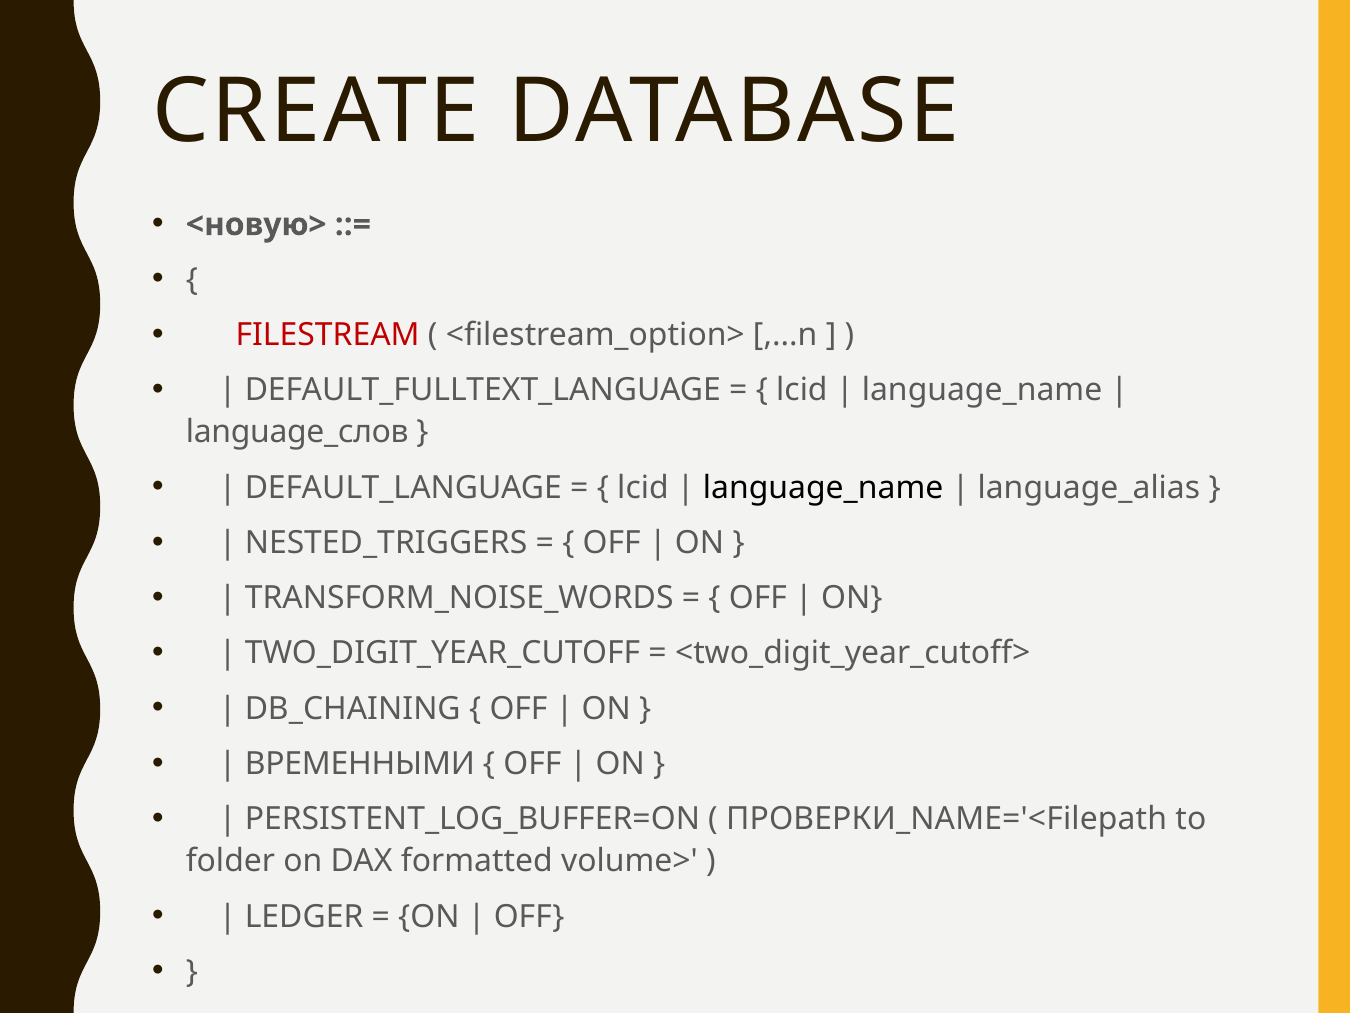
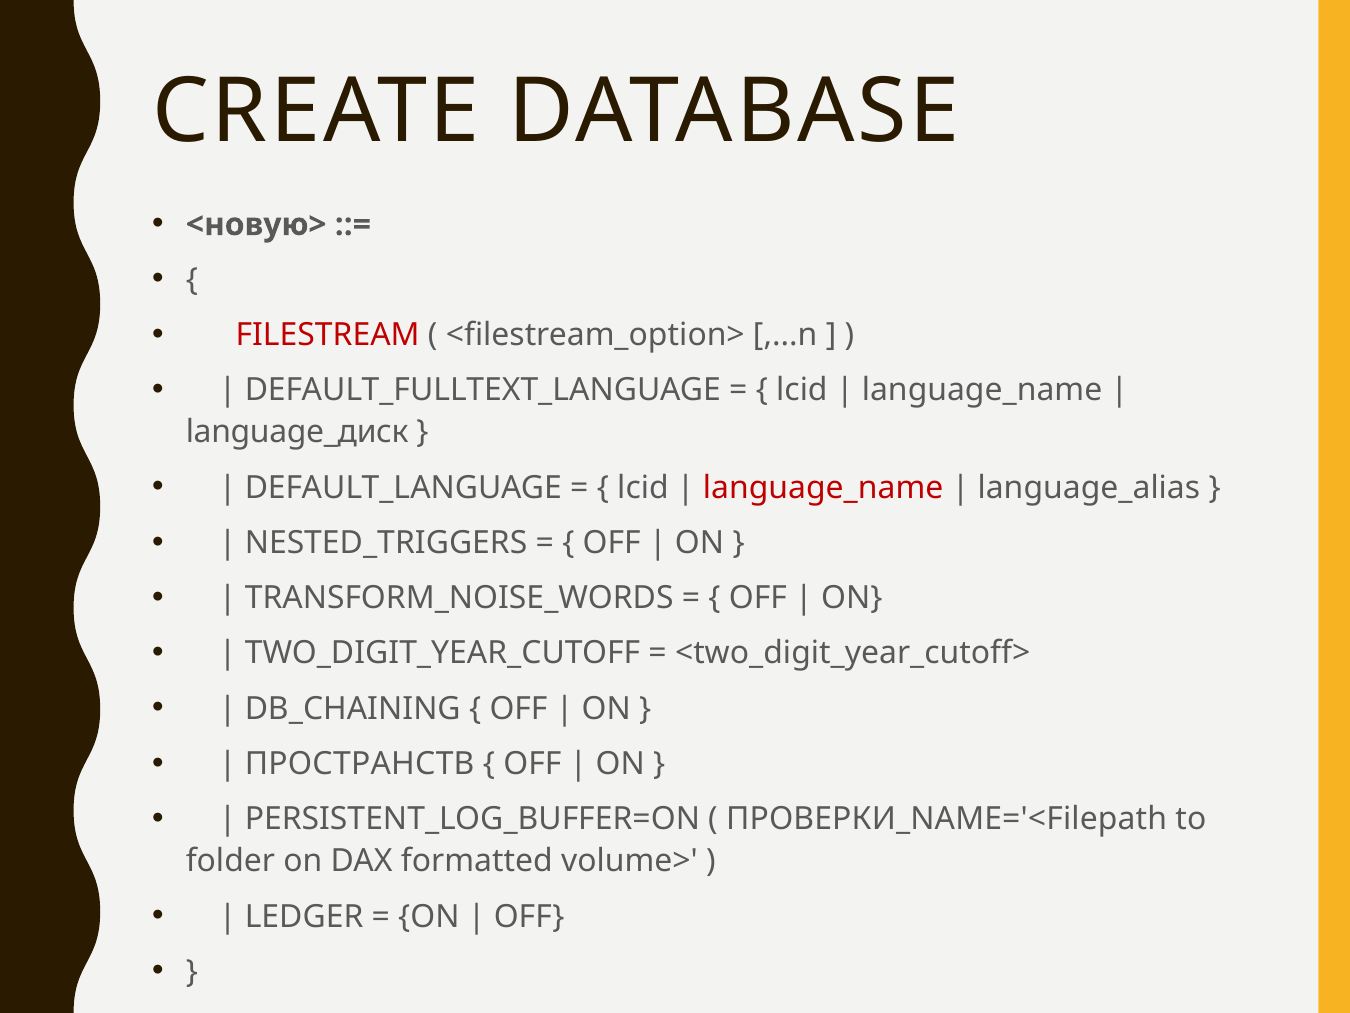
language_слов: language_слов -> language_диск (297, 432)
language_name colour: black -> red (823, 487)
ВРЕМЕННЫМИ: ВРЕМЕННЫМИ -> ПРОСТРАНСТВ (360, 764)
